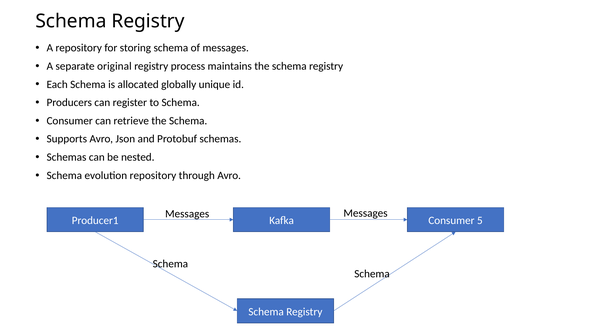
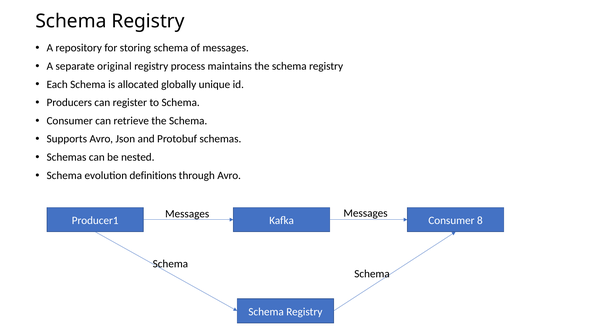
evolution repository: repository -> definitions (153, 175)
5: 5 -> 8 (480, 220)
